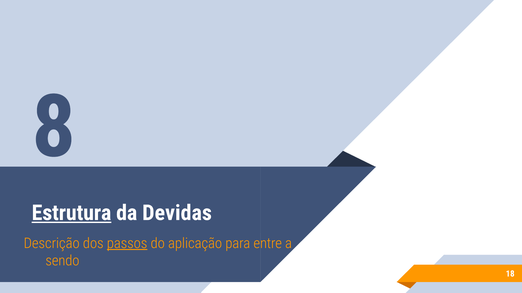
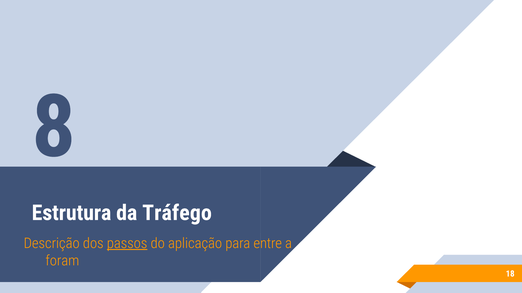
Estrutura underline: present -> none (71, 213)
Devidas: Devidas -> Tráfego (177, 213)
sendo: sendo -> foram (62, 261)
